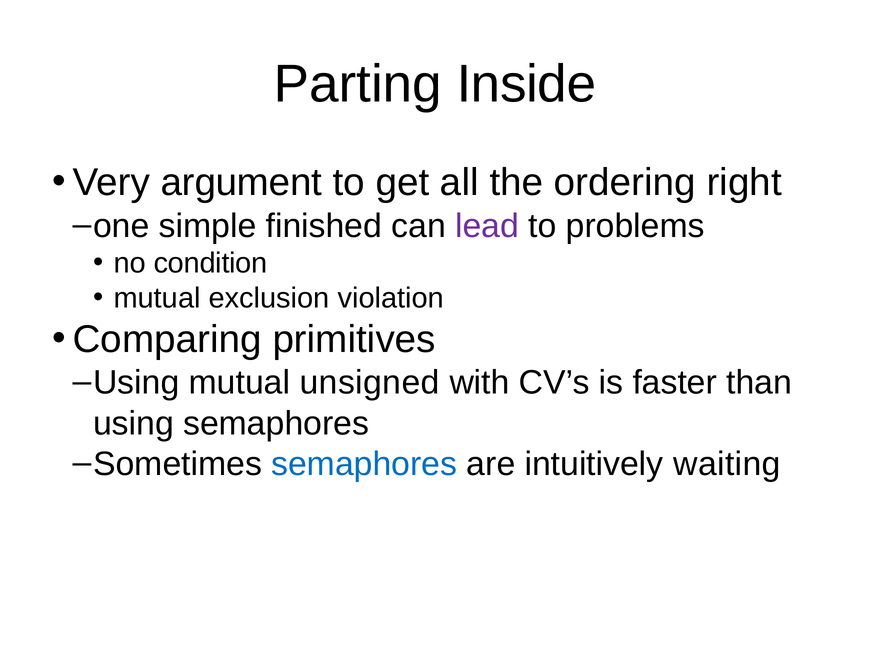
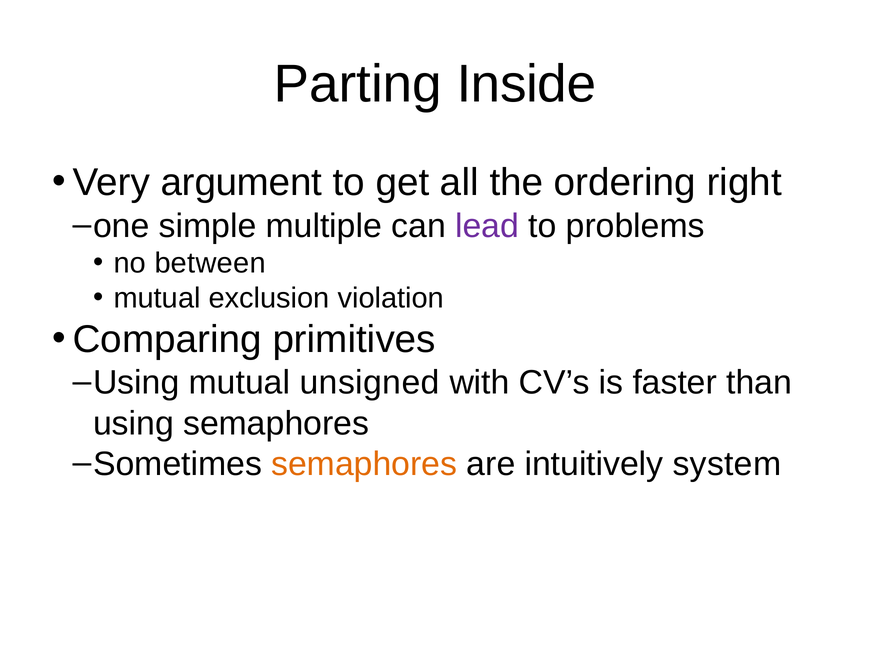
finished: finished -> multiple (324, 226)
condition: condition -> between (210, 263)
semaphores colour: blue -> orange (364, 464)
waiting: waiting -> system (727, 464)
